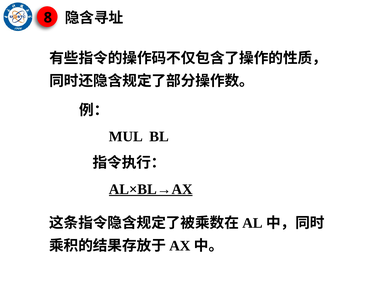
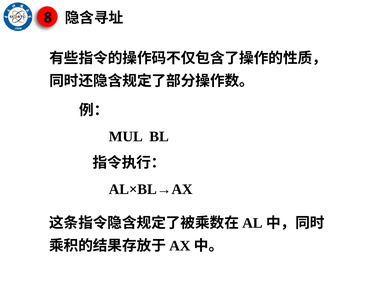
AL×BL→AX underline: present -> none (151, 189)
